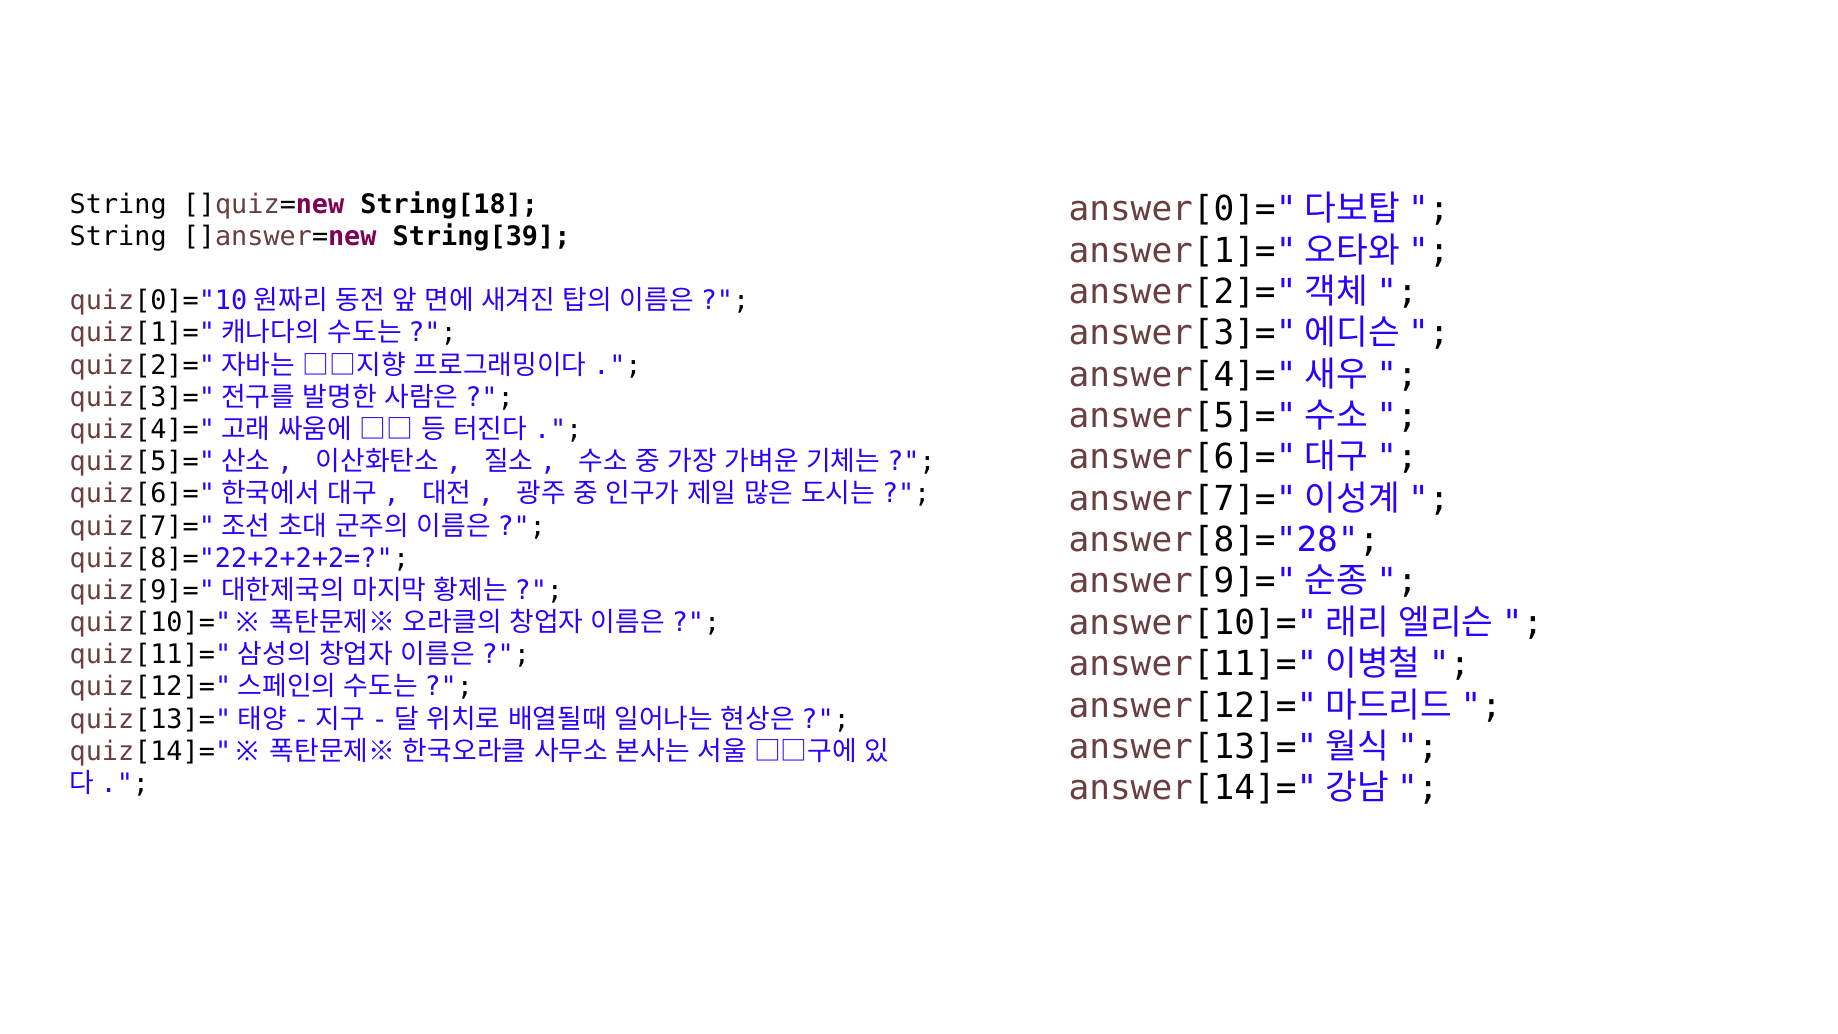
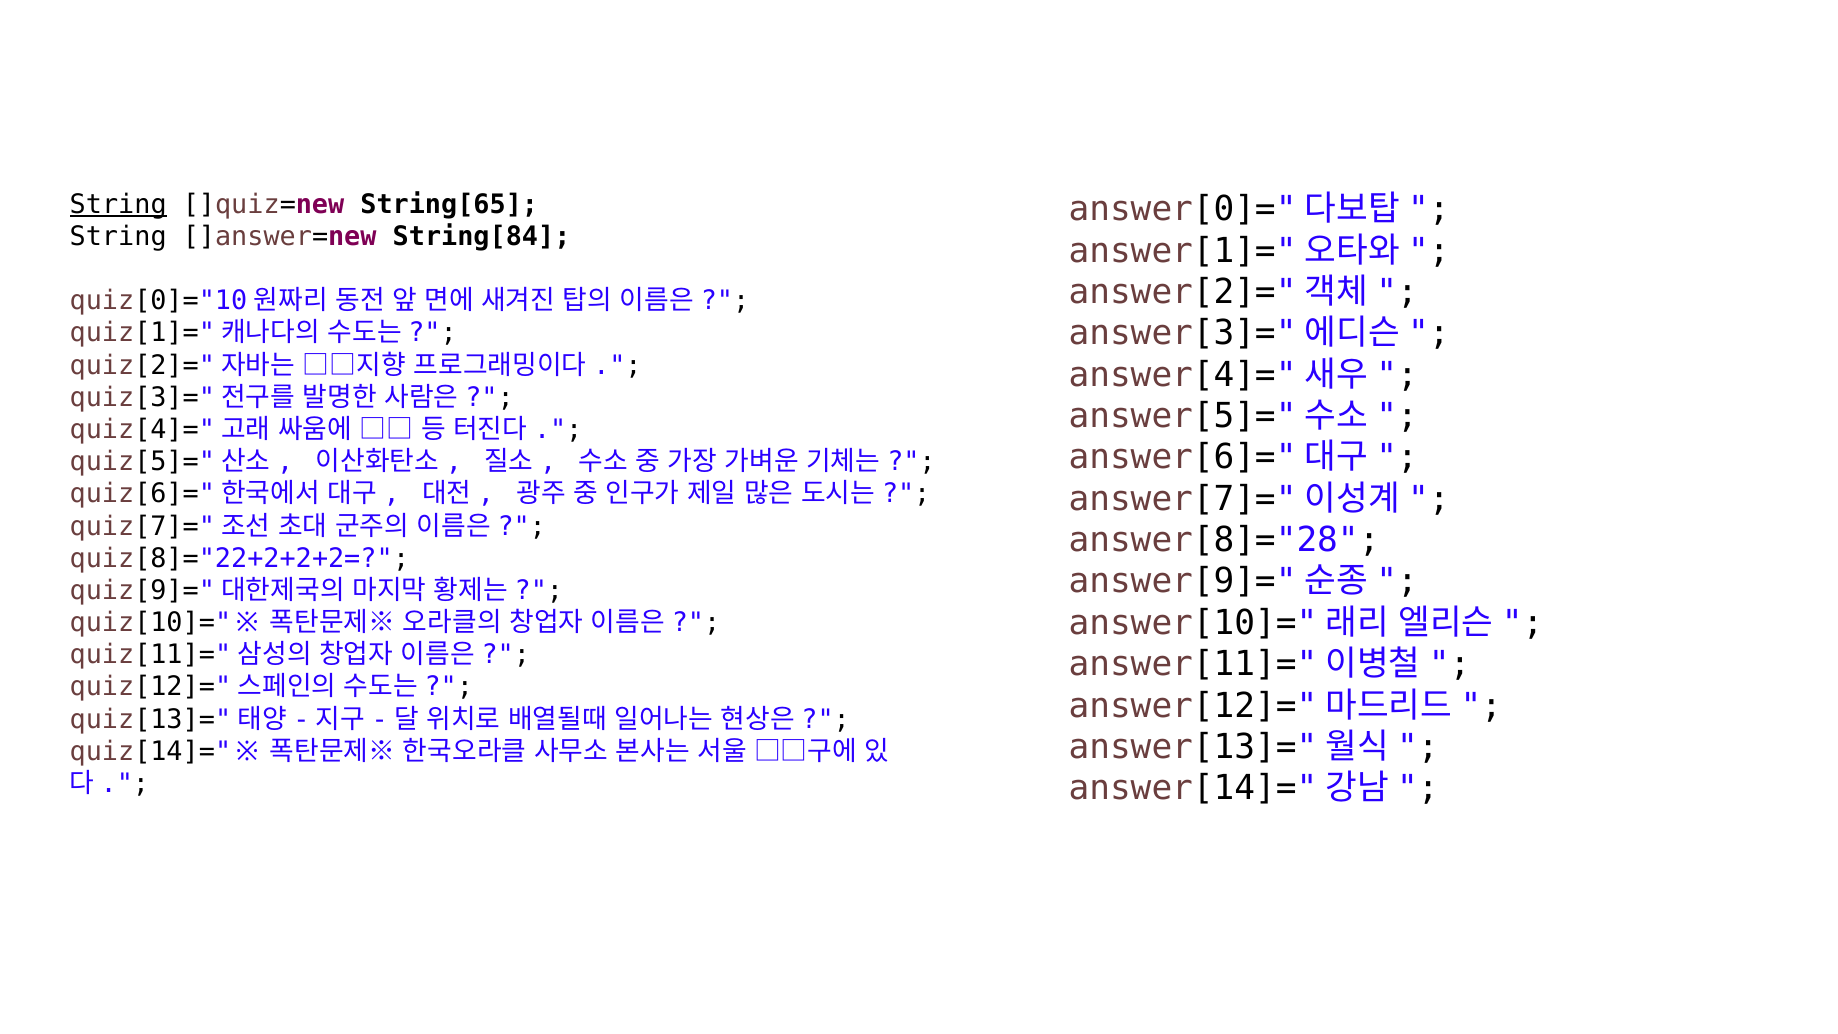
String underline: none -> present (118, 204)
String[18: String[18 -> String[65 (449, 204)
String[39: String[39 -> String[84 (482, 236)
